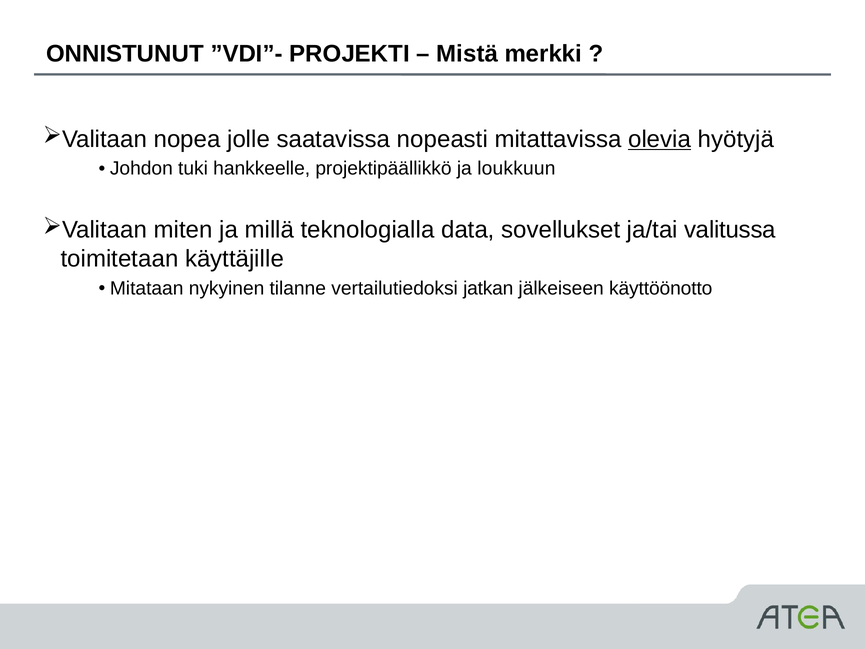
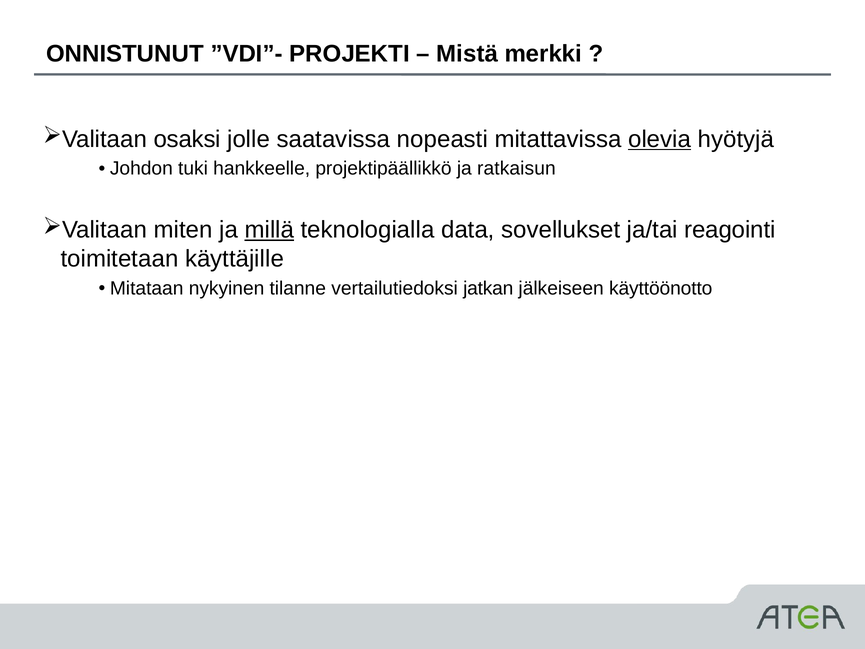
nopea: nopea -> osaksi (187, 139)
loukkuun: loukkuun -> ratkaisun (516, 169)
millä underline: none -> present (269, 230)
valitussa: valitussa -> reagointi (730, 230)
